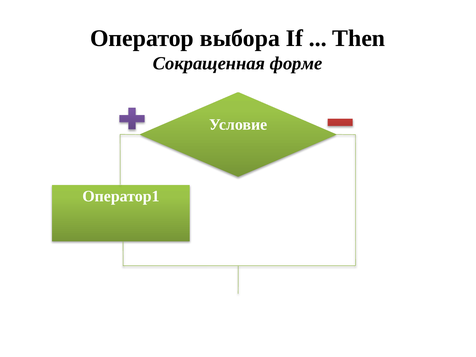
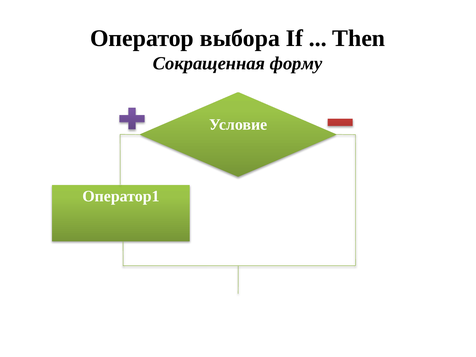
форме: форме -> форму (296, 63)
